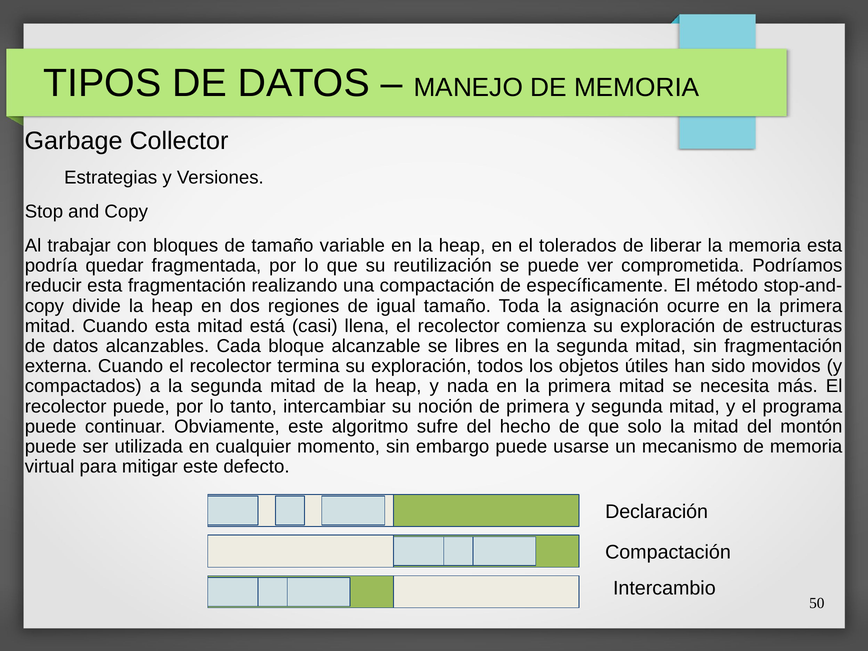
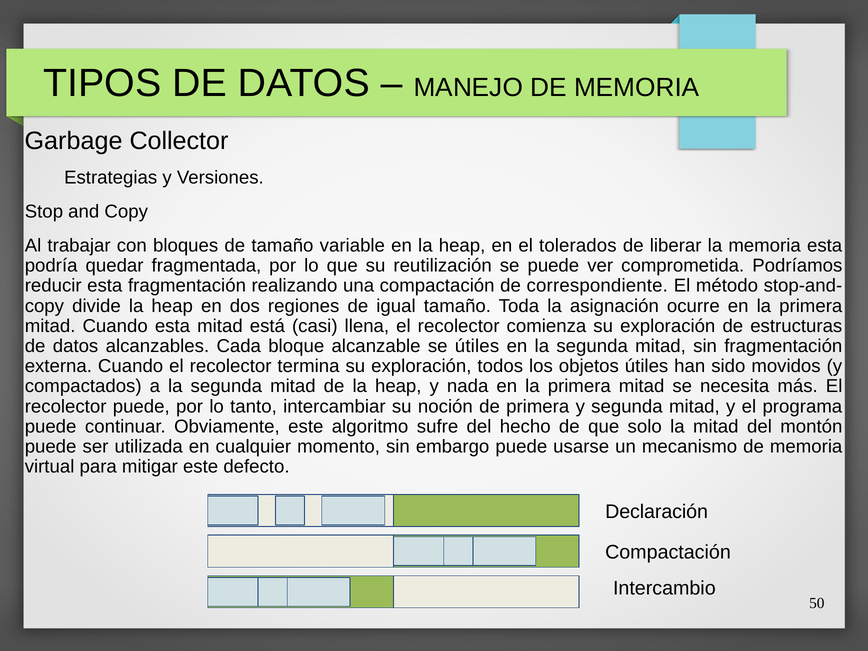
específicamente: específicamente -> correspondiente (597, 286)
se libres: libres -> útiles (477, 346)
